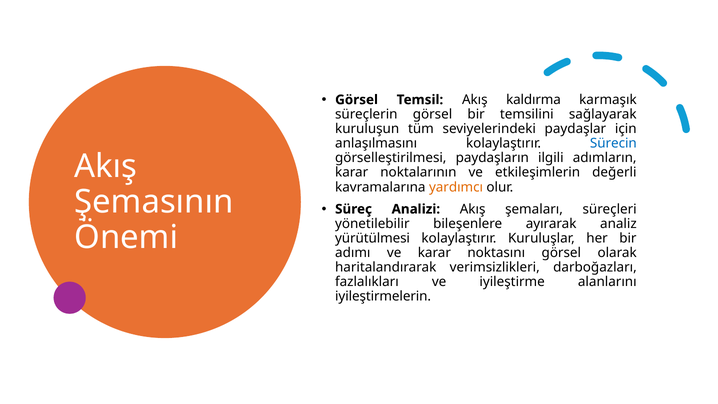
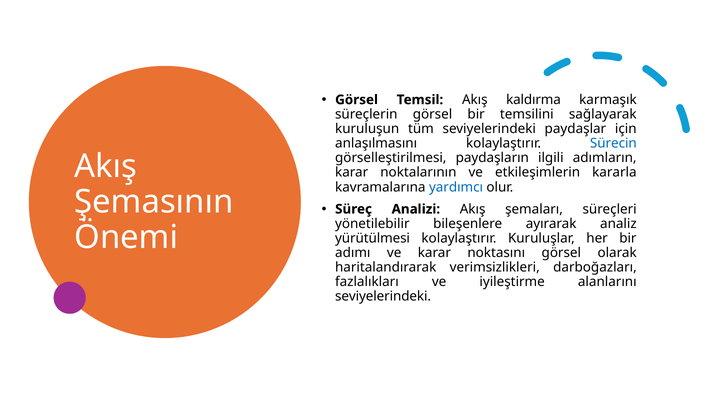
değerli: değerli -> kararla (614, 172)
yardımcı colour: orange -> blue (456, 187)
iyileştirmelerin: iyileştirmelerin -> seviyelerindeki (383, 296)
